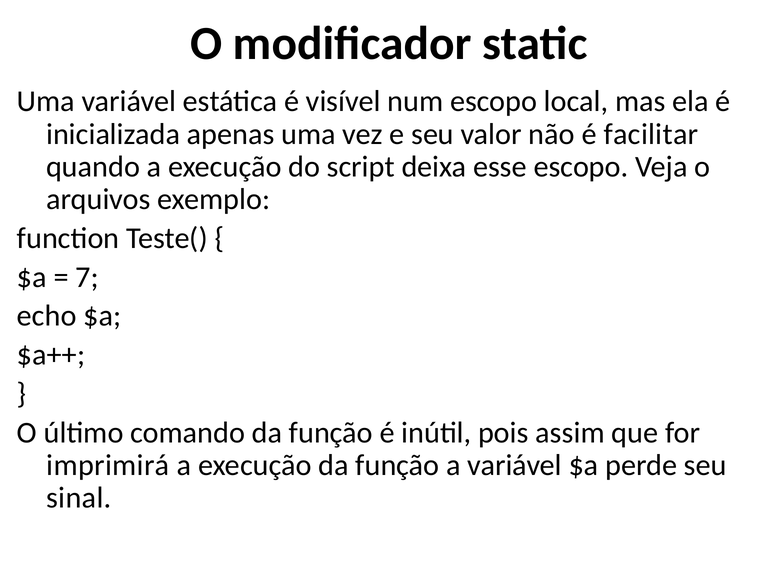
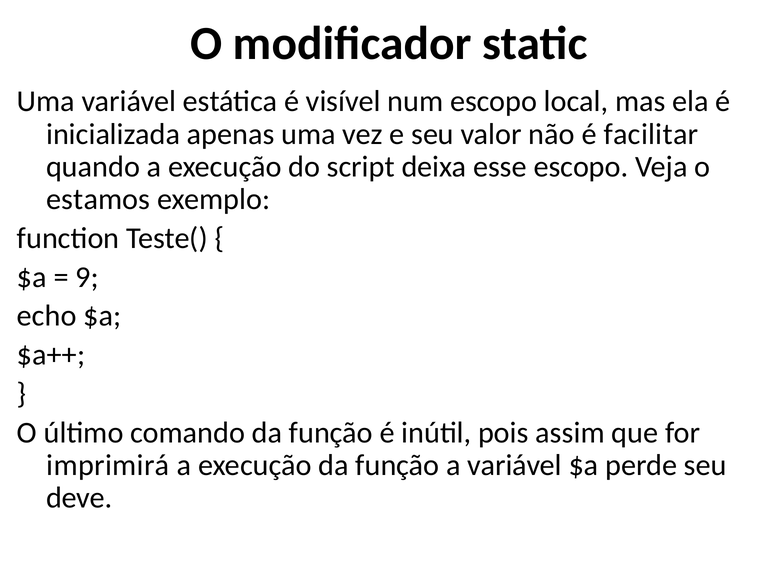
arquivos: arquivos -> estamos (98, 200)
7: 7 -> 9 (87, 277)
sinal: sinal -> deve (79, 498)
